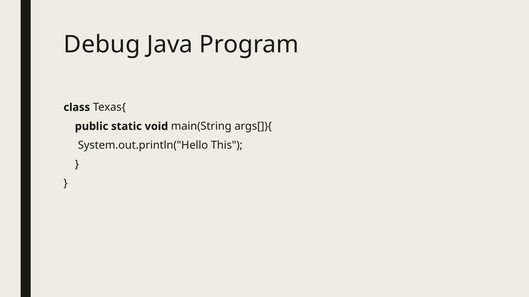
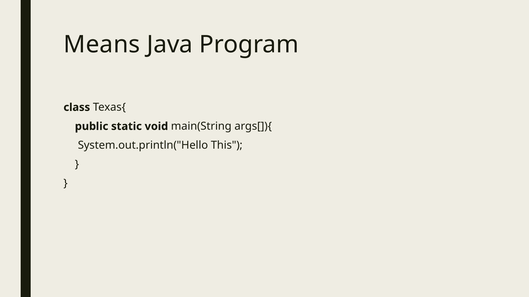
Debug: Debug -> Means (102, 44)
